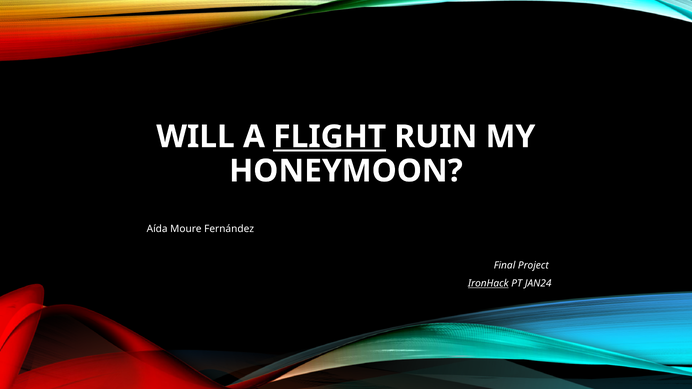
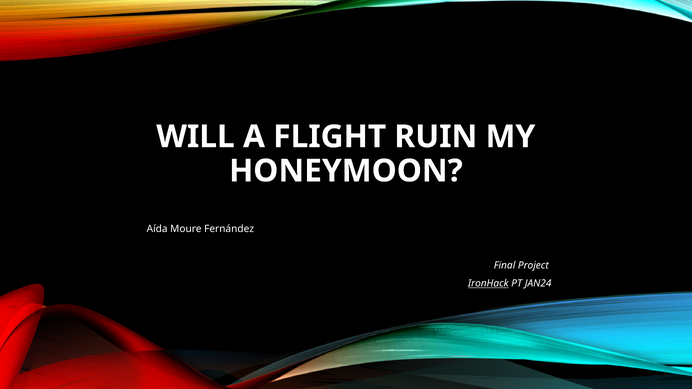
FLIGHT underline: present -> none (330, 137)
